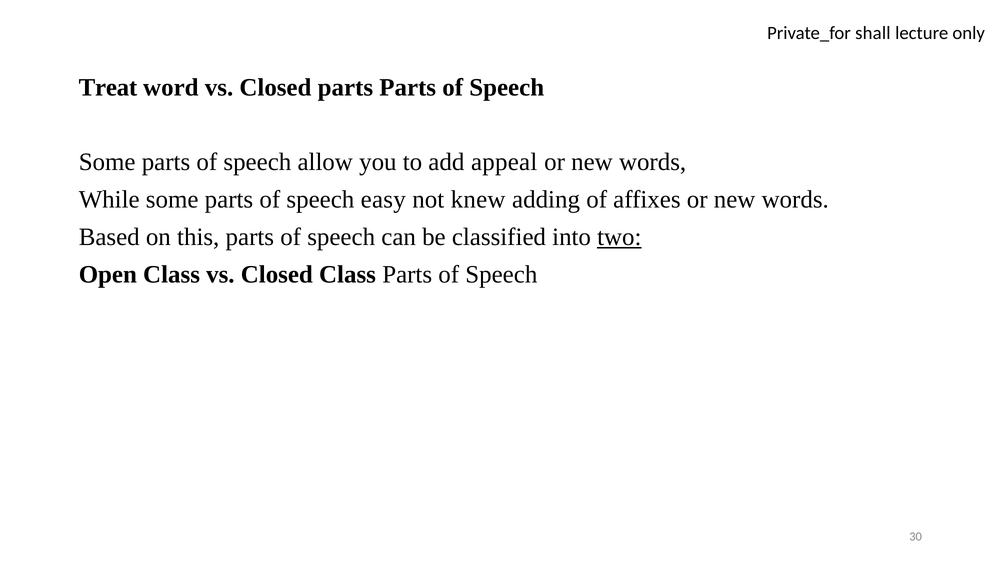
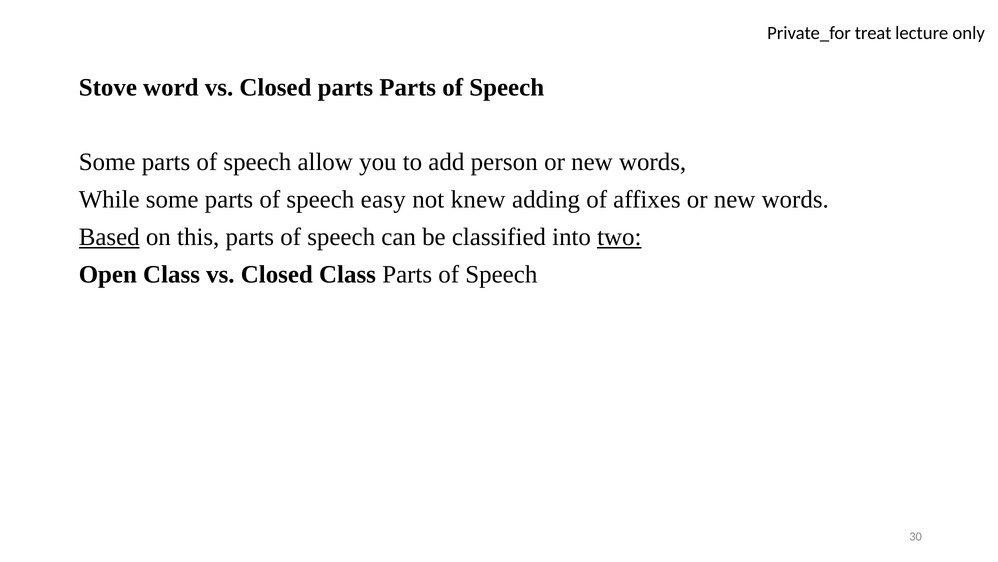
shall: shall -> treat (873, 33)
Treat: Treat -> Stove (108, 87)
appeal: appeal -> person (504, 162)
Based underline: none -> present (109, 237)
